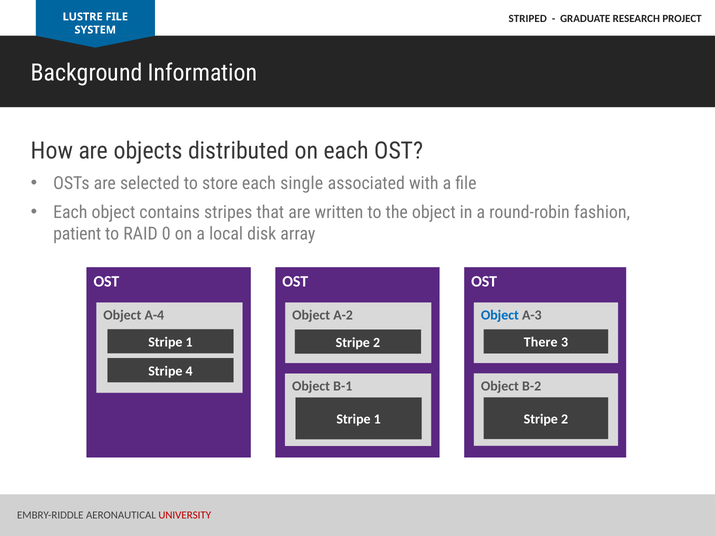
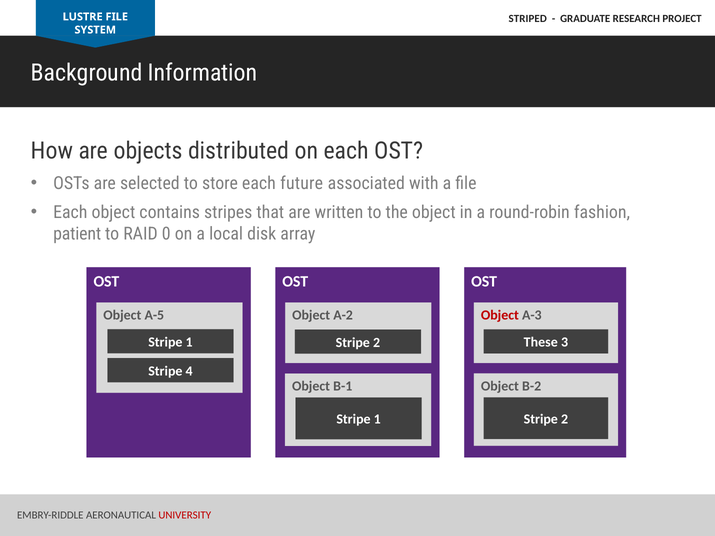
single: single -> future (302, 183)
A-4: A-4 -> A-5 (154, 315)
Object colour: blue -> red (500, 315)
There: There -> These (541, 342)
